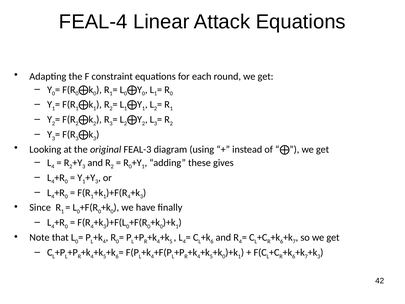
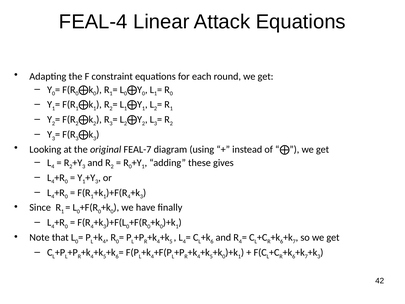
FEAL-3: FEAL-3 -> FEAL-7 (137, 149)
